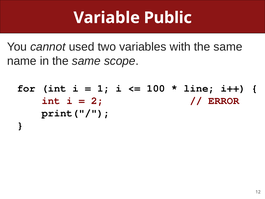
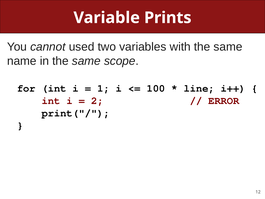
Public: Public -> Prints (168, 18)
